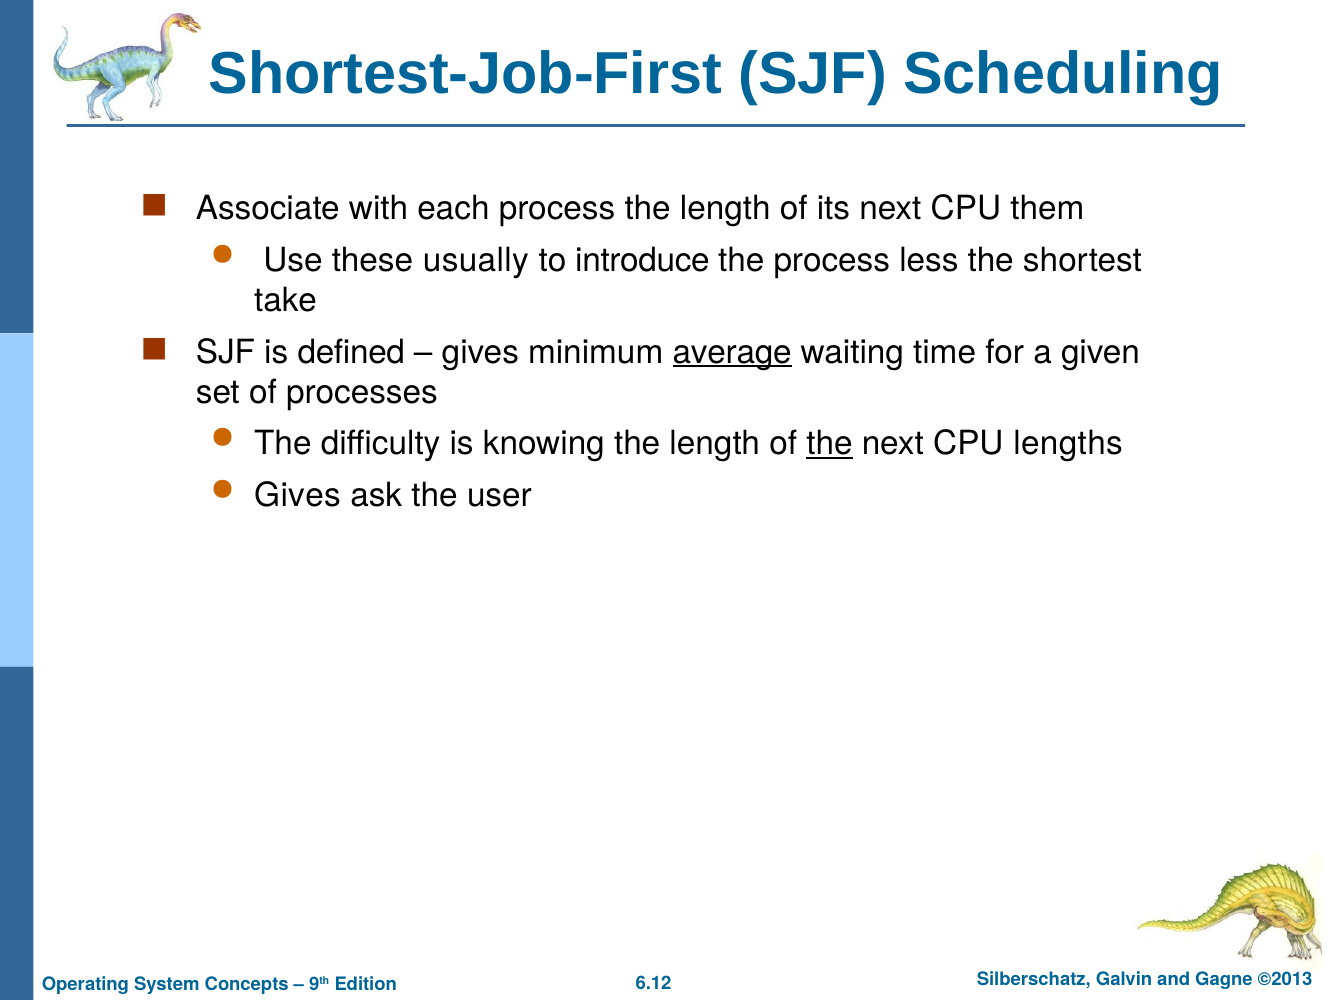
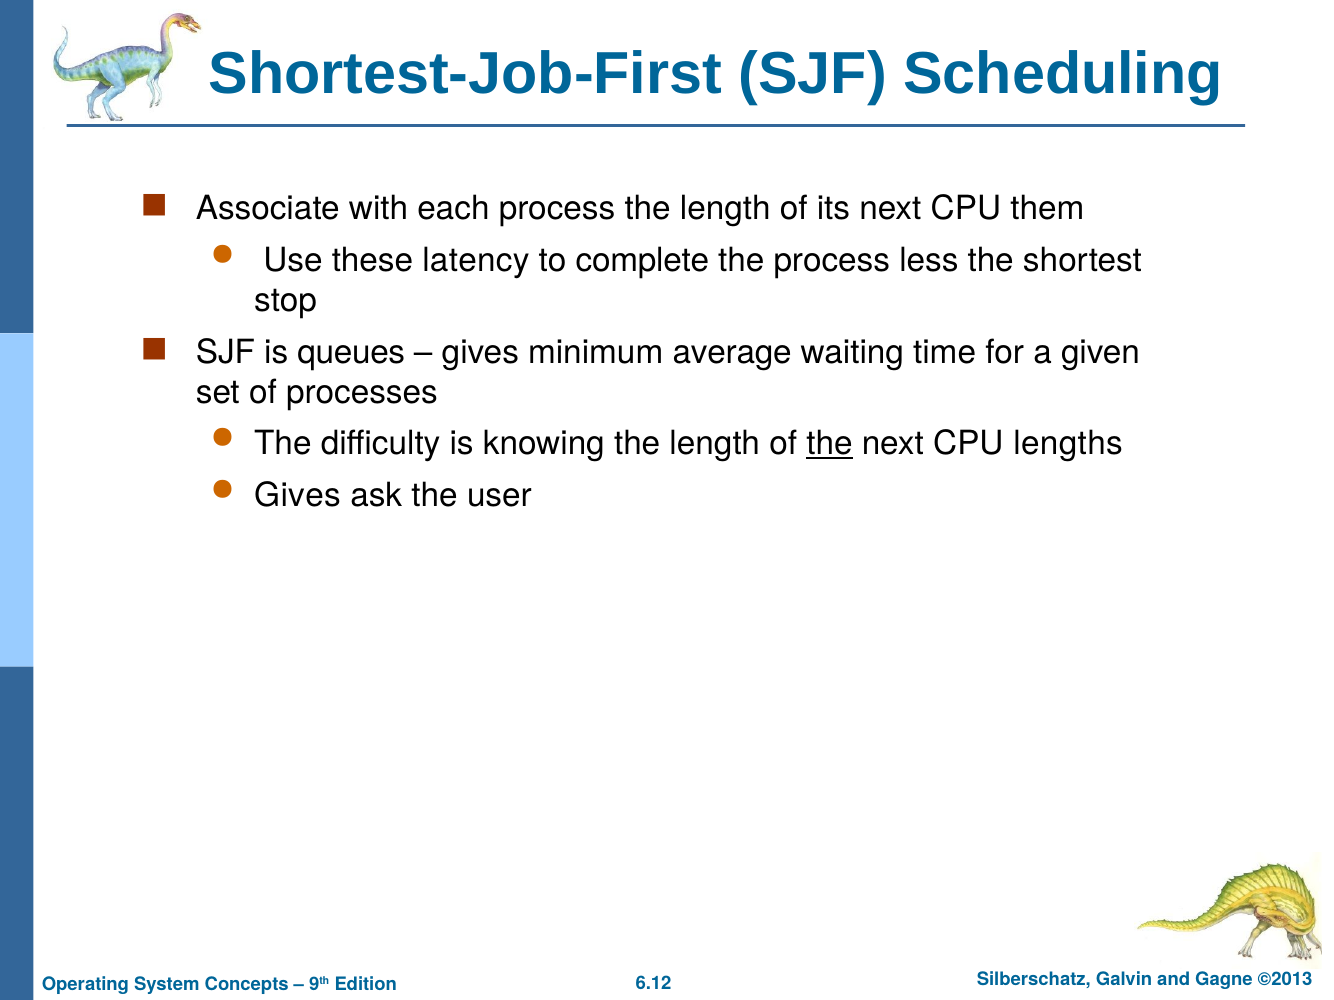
usually: usually -> latency (476, 261)
introduce: introduce -> complete (642, 261)
take: take -> stop (286, 301)
defined: defined -> queues (351, 352)
average underline: present -> none (732, 352)
